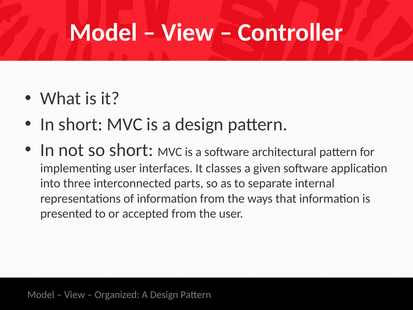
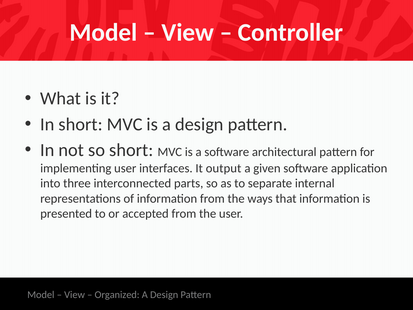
classes: classes -> output (224, 168)
